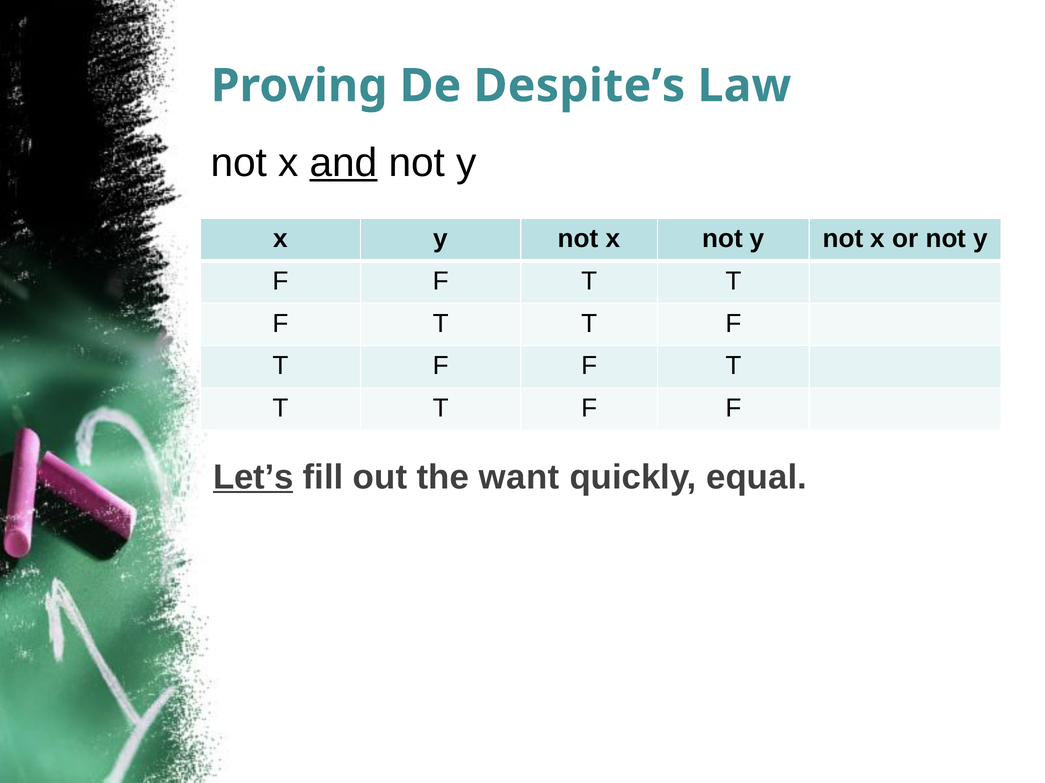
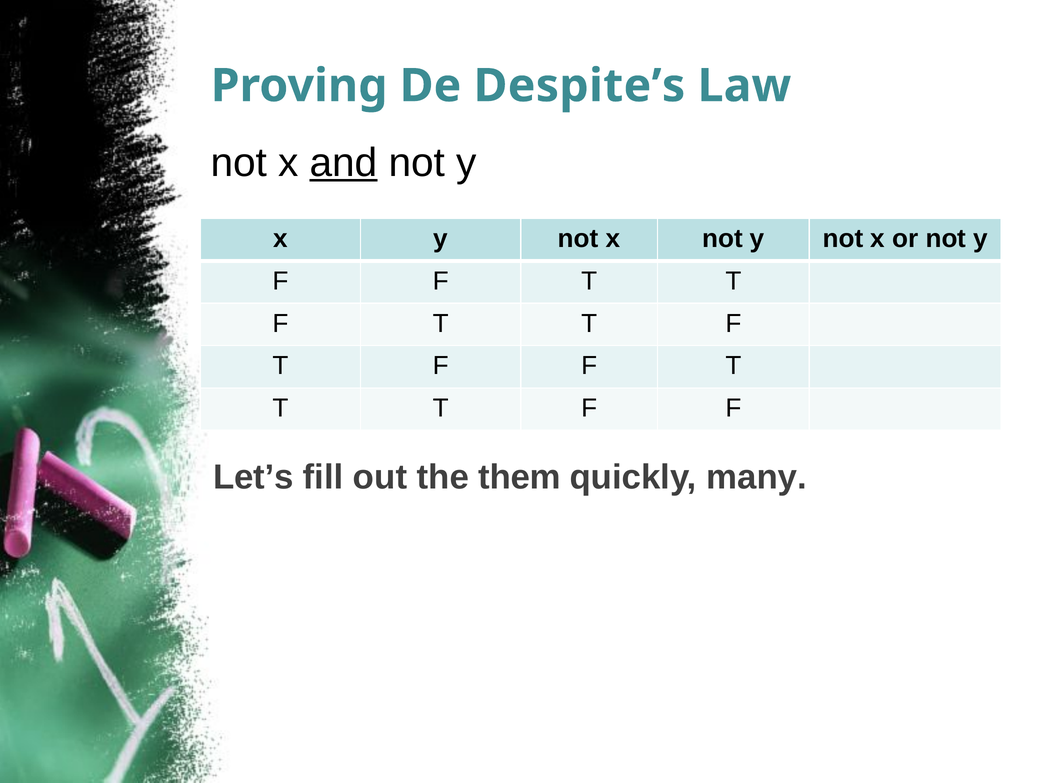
Let’s underline: present -> none (253, 478)
want: want -> them (519, 478)
equal: equal -> many (757, 478)
